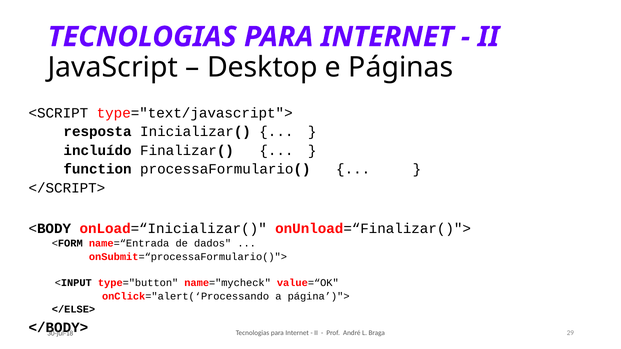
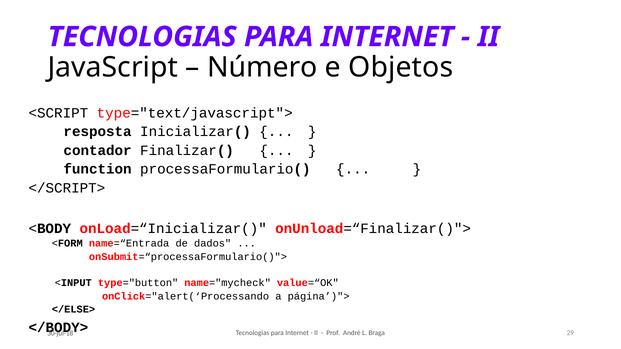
Desktop: Desktop -> Número (262, 68)
Páginas: Páginas -> Objetos (401, 68)
incluído: incluído -> contador (98, 151)
